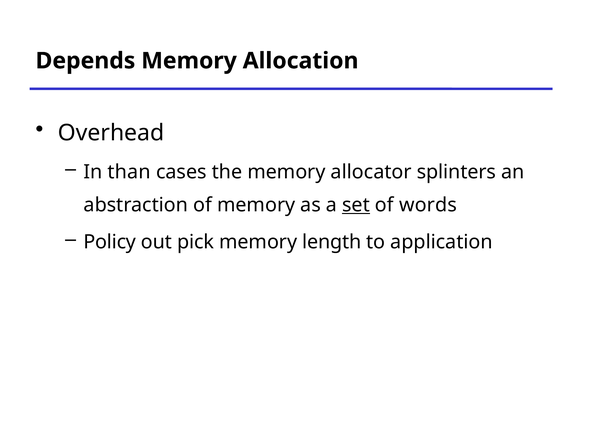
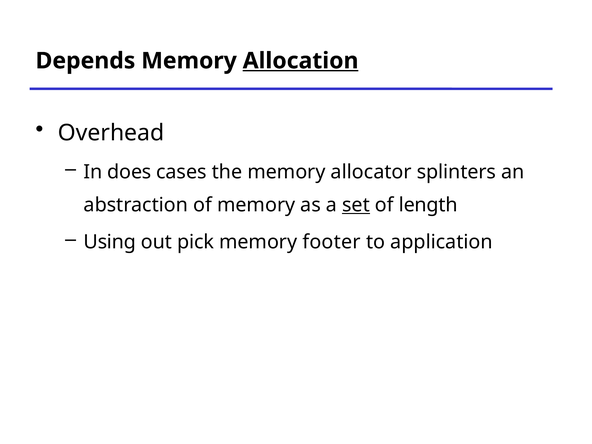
Allocation underline: none -> present (301, 61)
than: than -> does (129, 172)
words: words -> length (428, 205)
Policy: Policy -> Using (110, 242)
length: length -> footer (332, 242)
